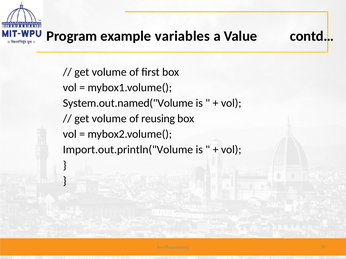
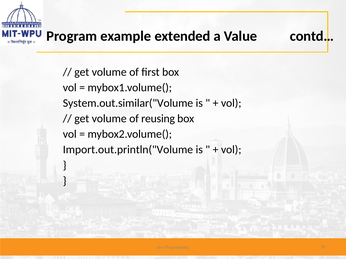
variables: variables -> extended (182, 36)
System.out.named("Volume: System.out.named("Volume -> System.out.similar("Volume (128, 103)
